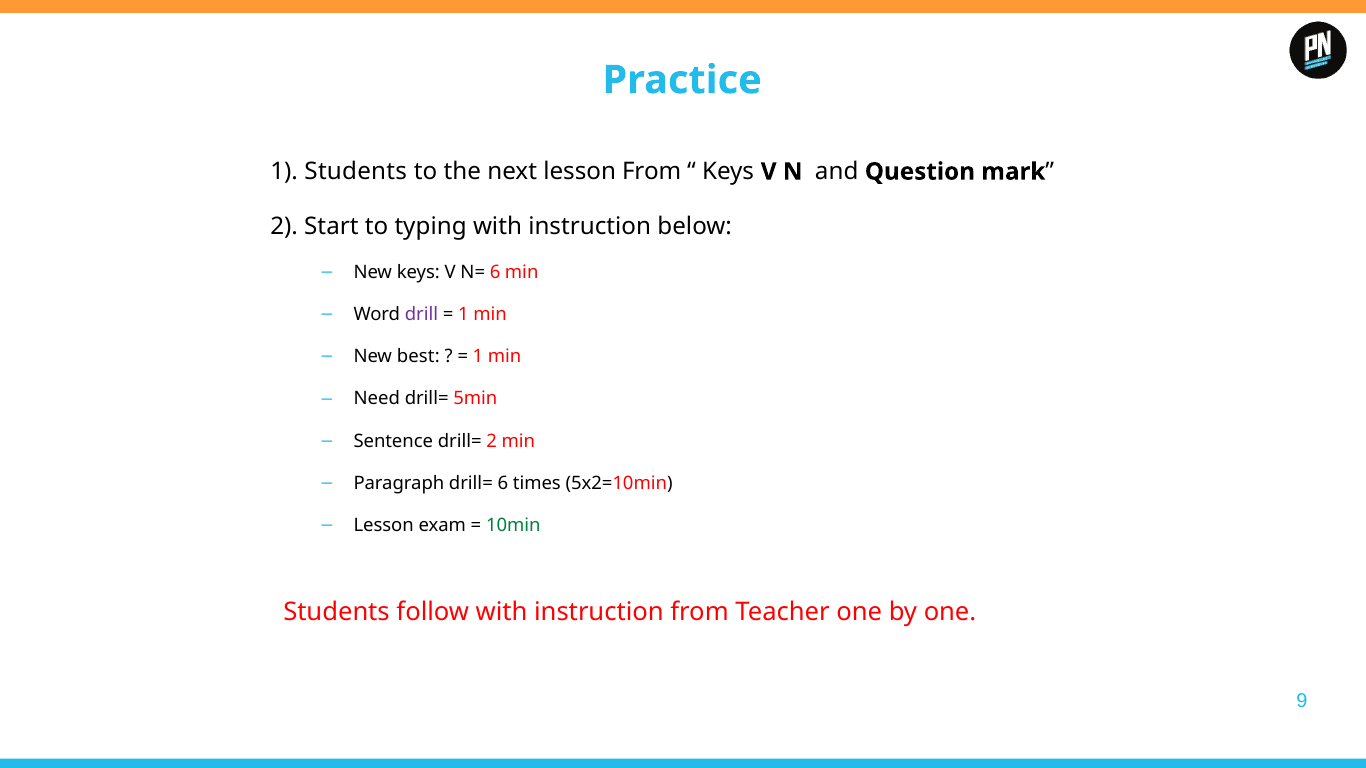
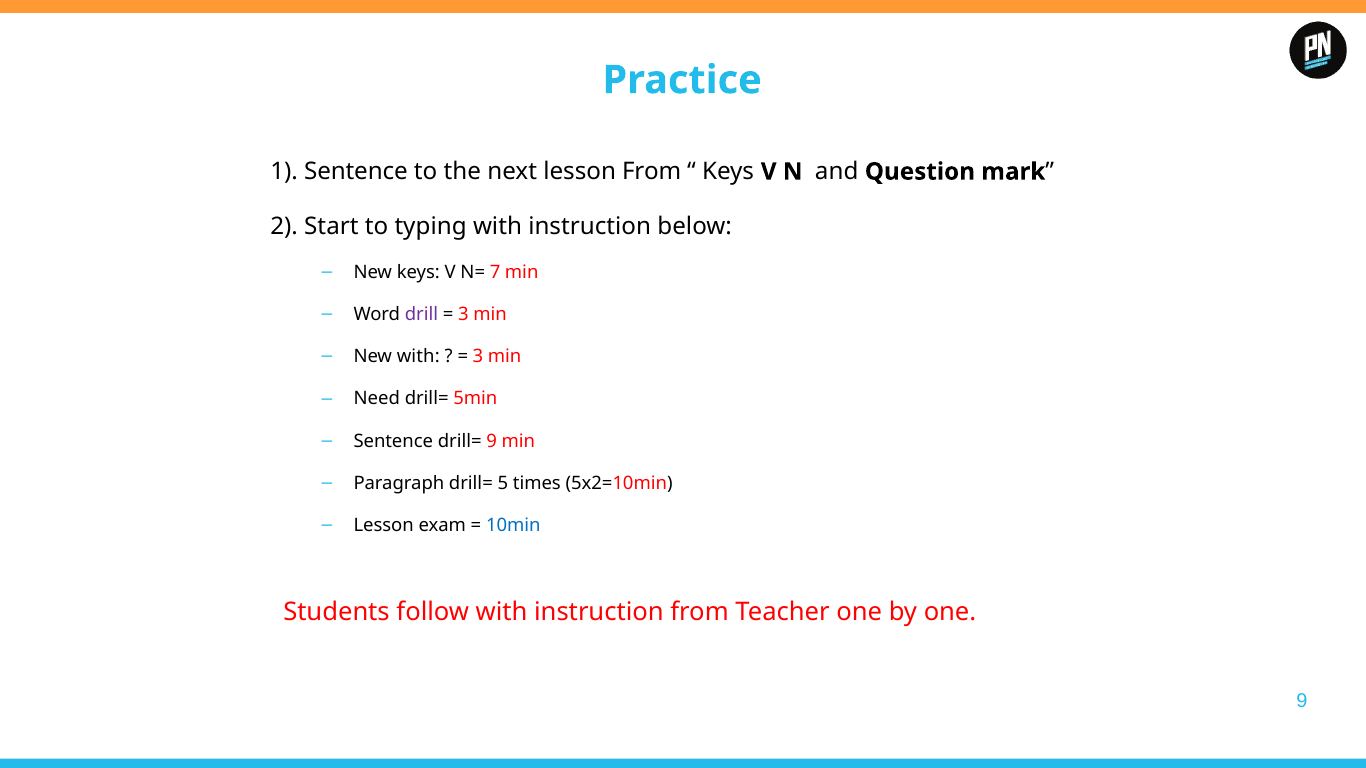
1 Students: Students -> Sentence (356, 172)
N= 6: 6 -> 7 (495, 272)
1: 1 -> 3 (463, 314)
New best: best -> with (418, 357)
1: 1 -> 3 (478, 357)
drill= 2: 2 -> 9 (492, 441)
drill= 6: 6 -> 5 (503, 484)
10min colour: green -> blue (513, 526)
